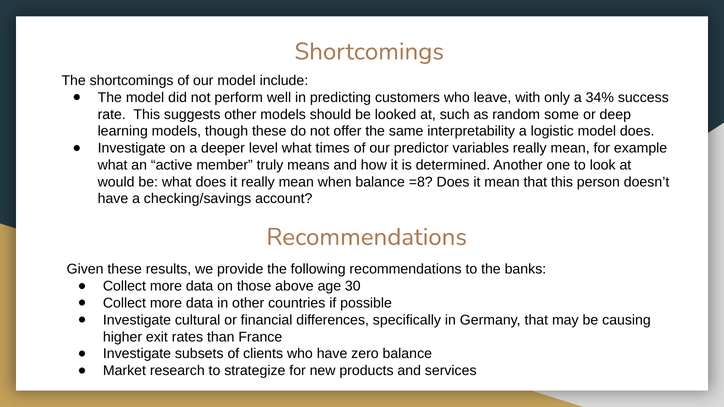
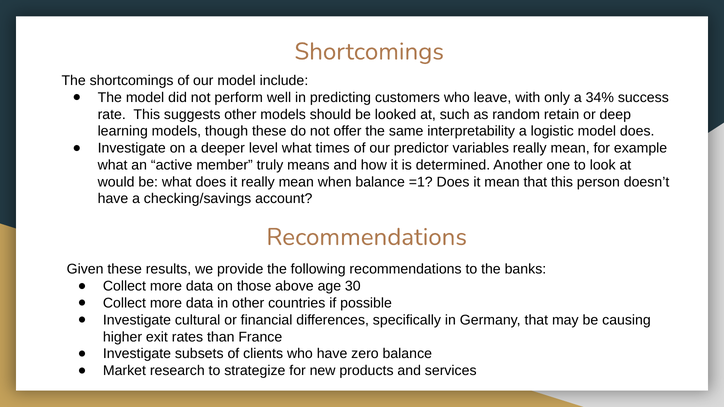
some: some -> retain (562, 114)
=8: =8 -> =1 (421, 182)
